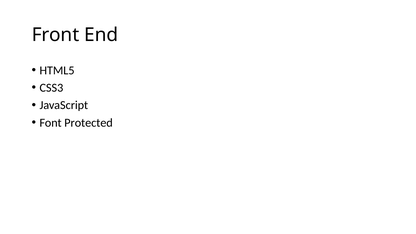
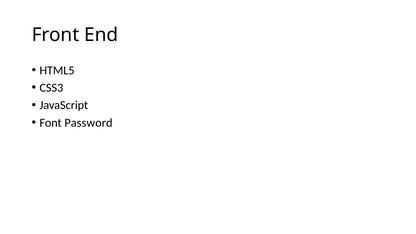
Protected: Protected -> Password (88, 123)
